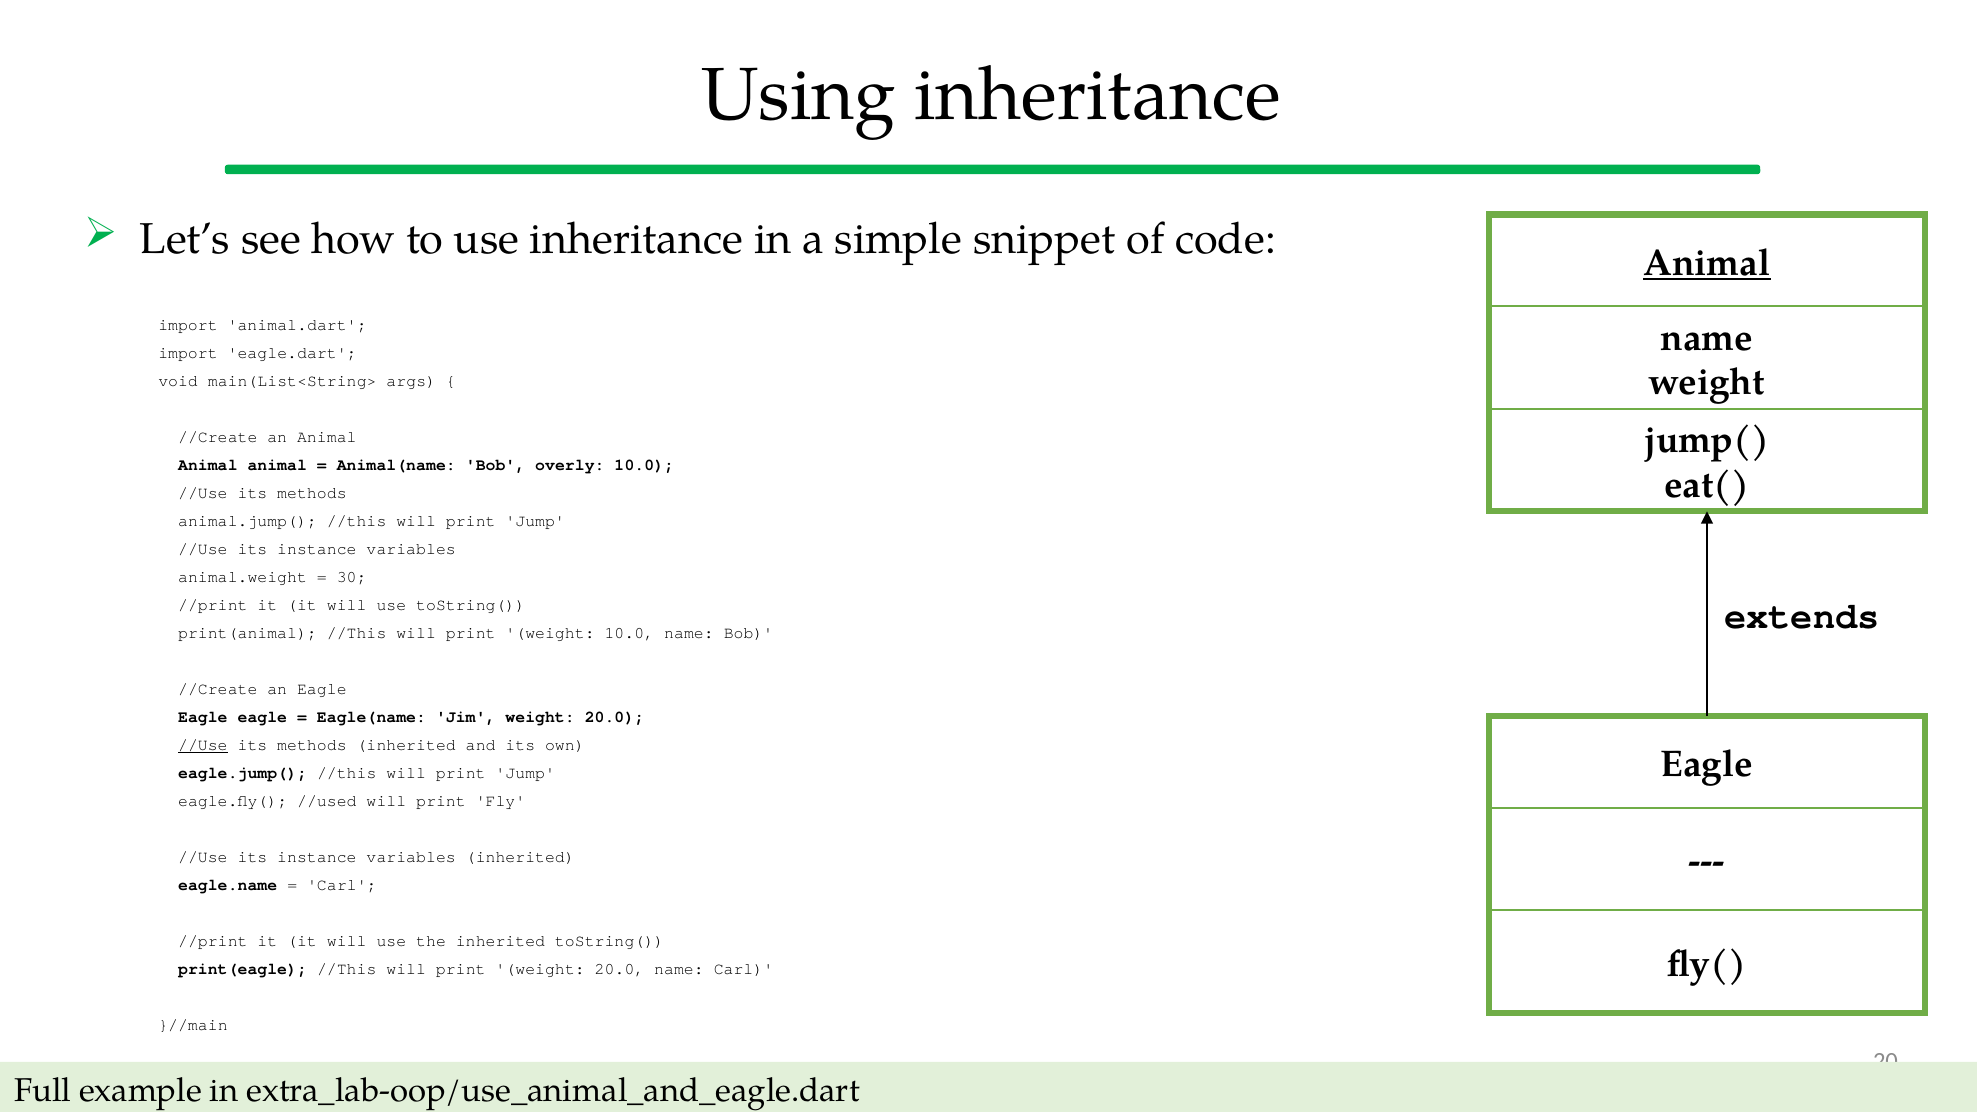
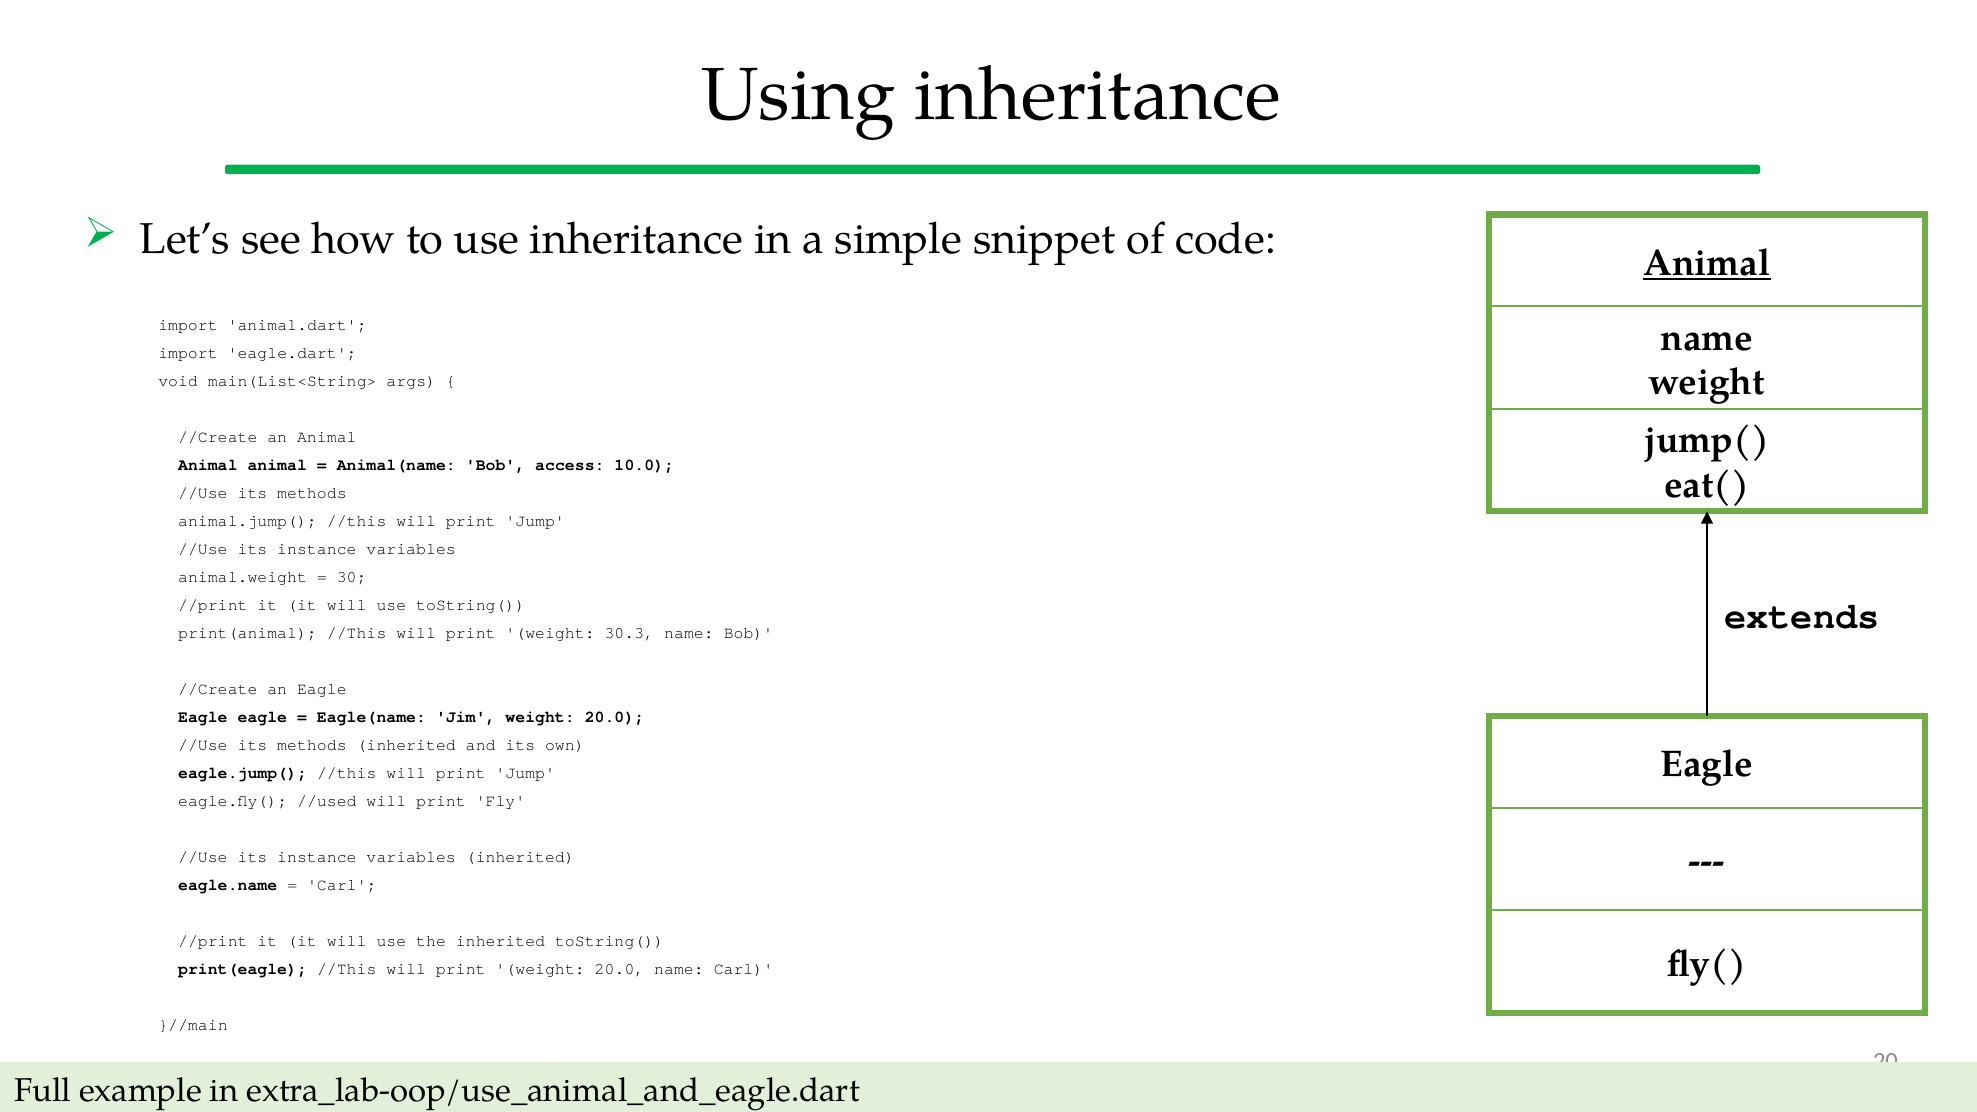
overly: overly -> access (570, 465)
weight 10.0: 10.0 -> 30.3 (629, 633)
//Use underline: present -> none (203, 745)
